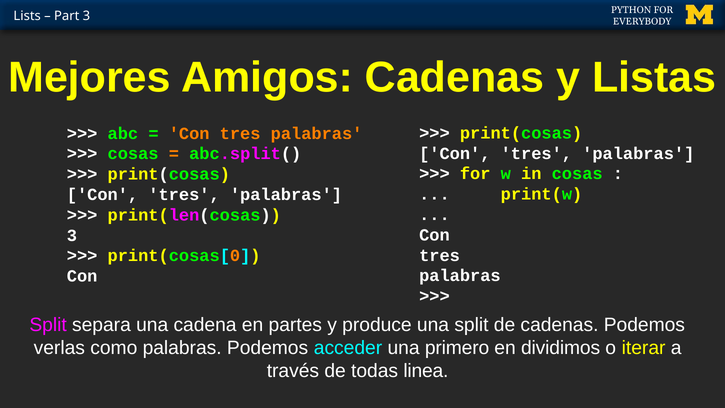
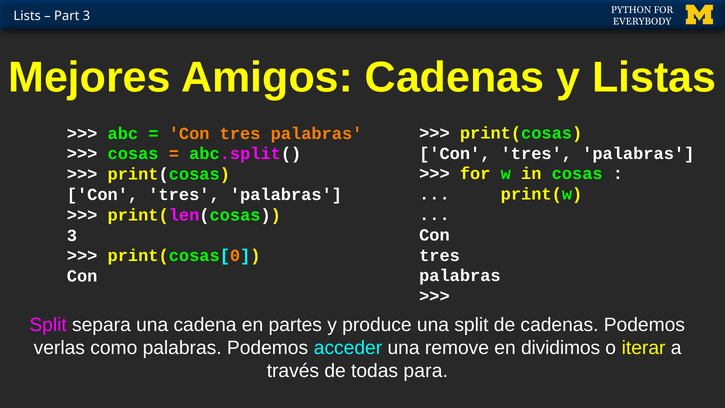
primero: primero -> remove (457, 348)
linea: linea -> para (426, 371)
